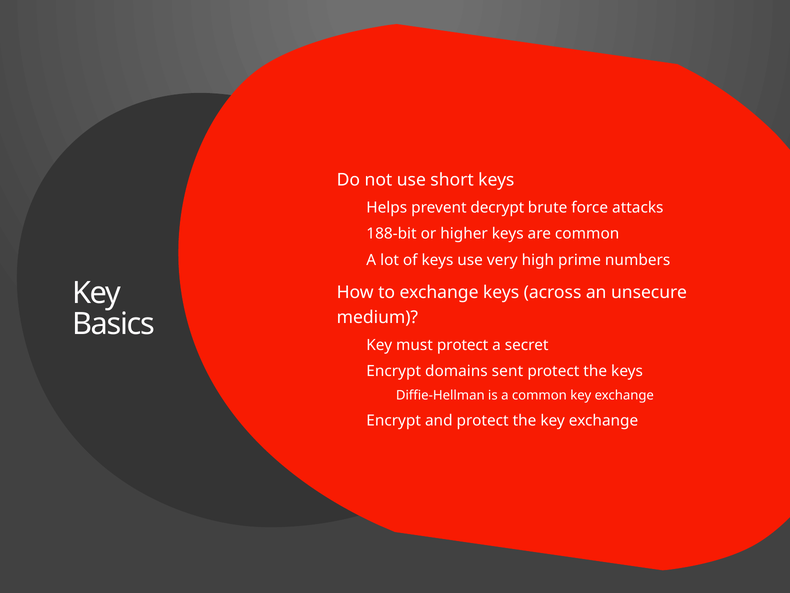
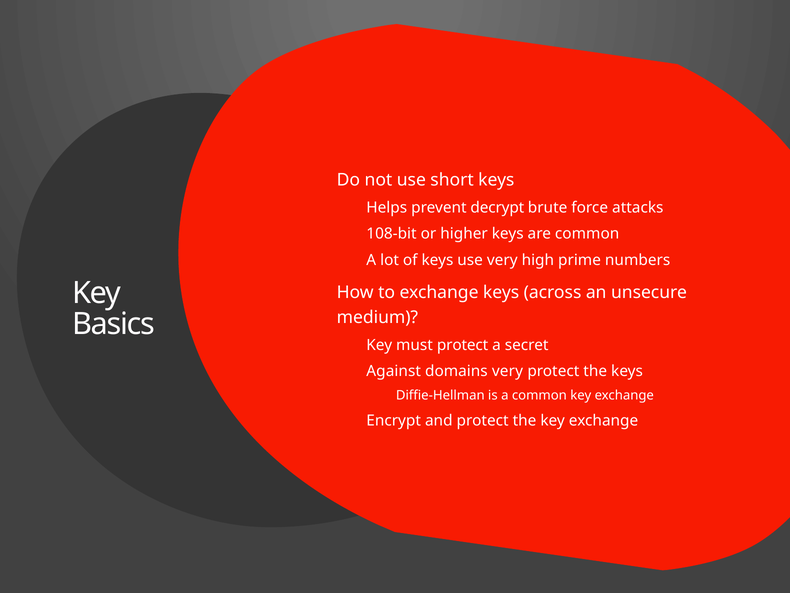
188-bit: 188-bit -> 108-bit (391, 234)
Encrypt: Encrypt -> Against (394, 371)
domains sent: sent -> very (507, 371)
